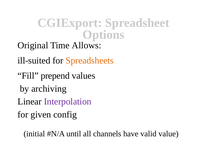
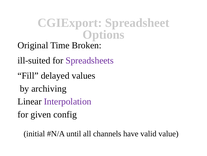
Allows: Allows -> Broken (87, 45)
Spreadsheets colour: orange -> purple (90, 60)
prepend: prepend -> delayed (55, 75)
